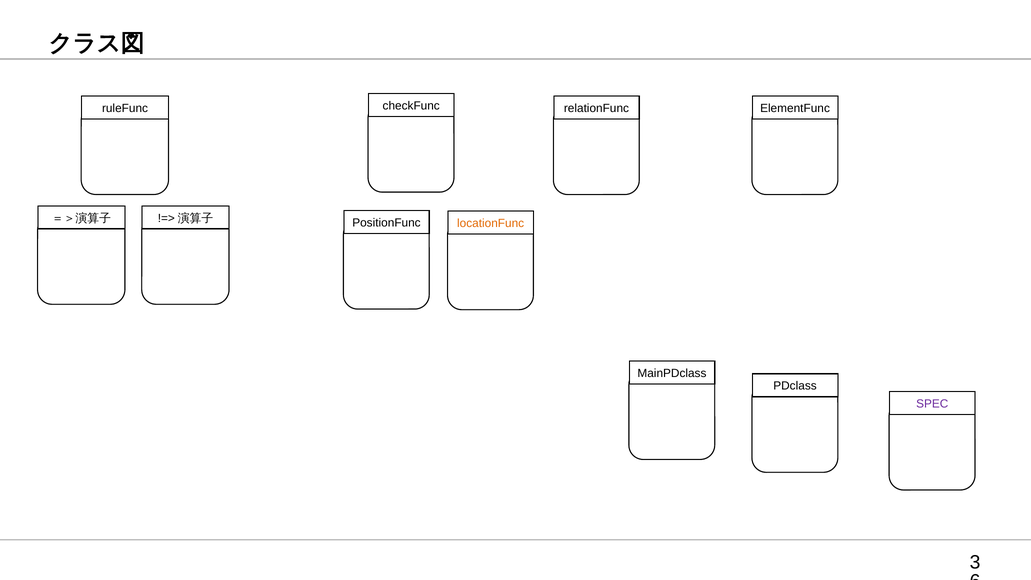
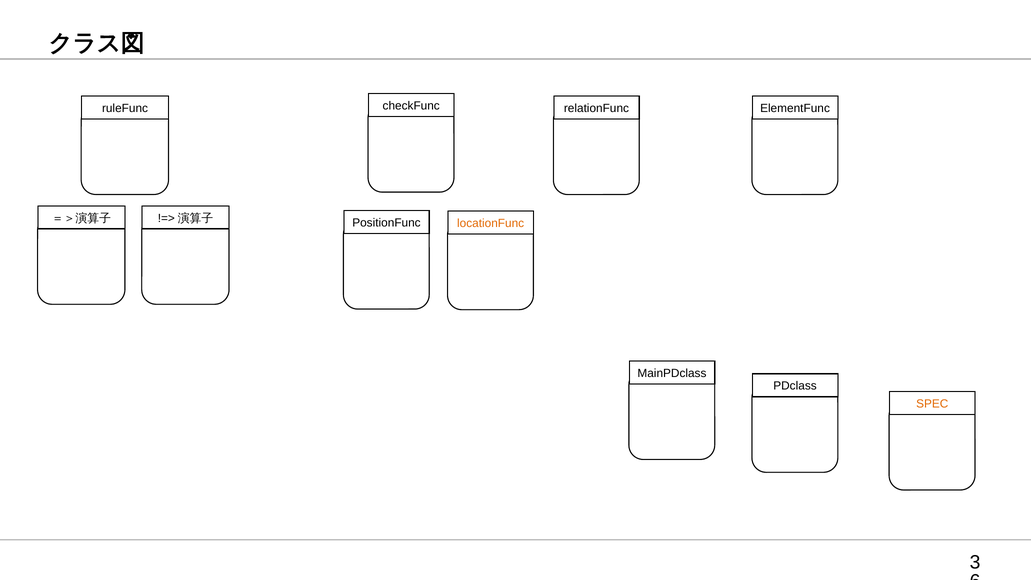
SPEC colour: purple -> orange (932, 404)
